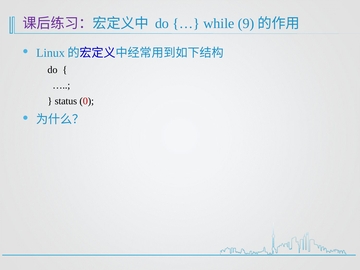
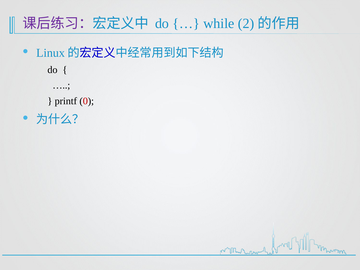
9: 9 -> 2 (246, 24)
status: status -> printf (66, 101)
